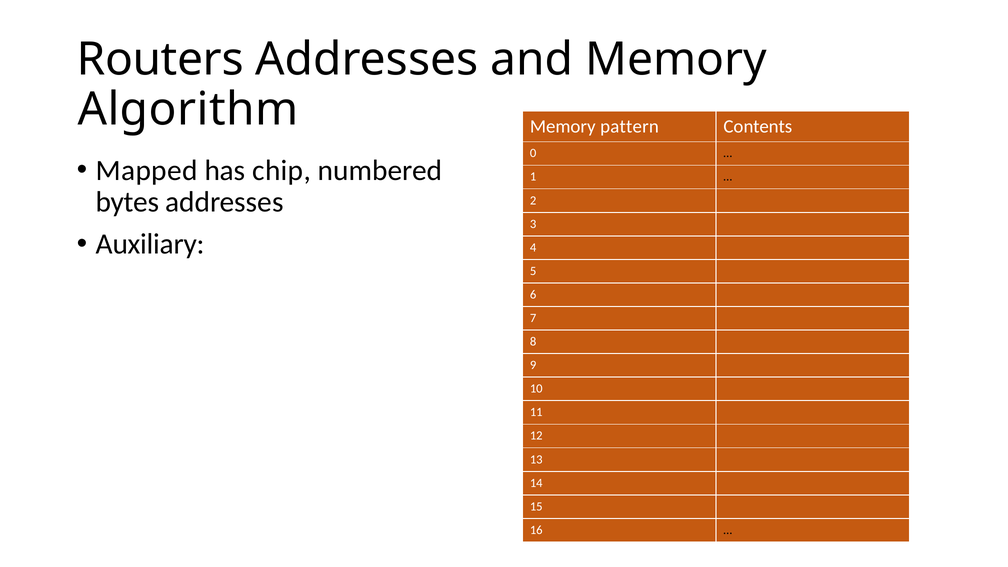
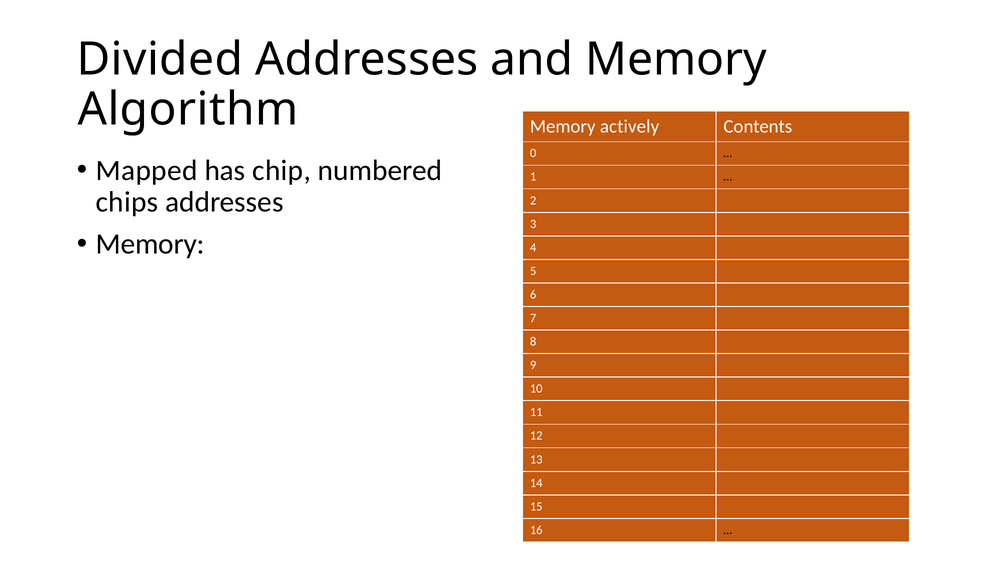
Routers: Routers -> Divided (160, 60)
pattern: pattern -> actively (630, 127)
bytes: bytes -> chips (127, 202)
Auxiliary: Auxiliary -> Memory (150, 244)
